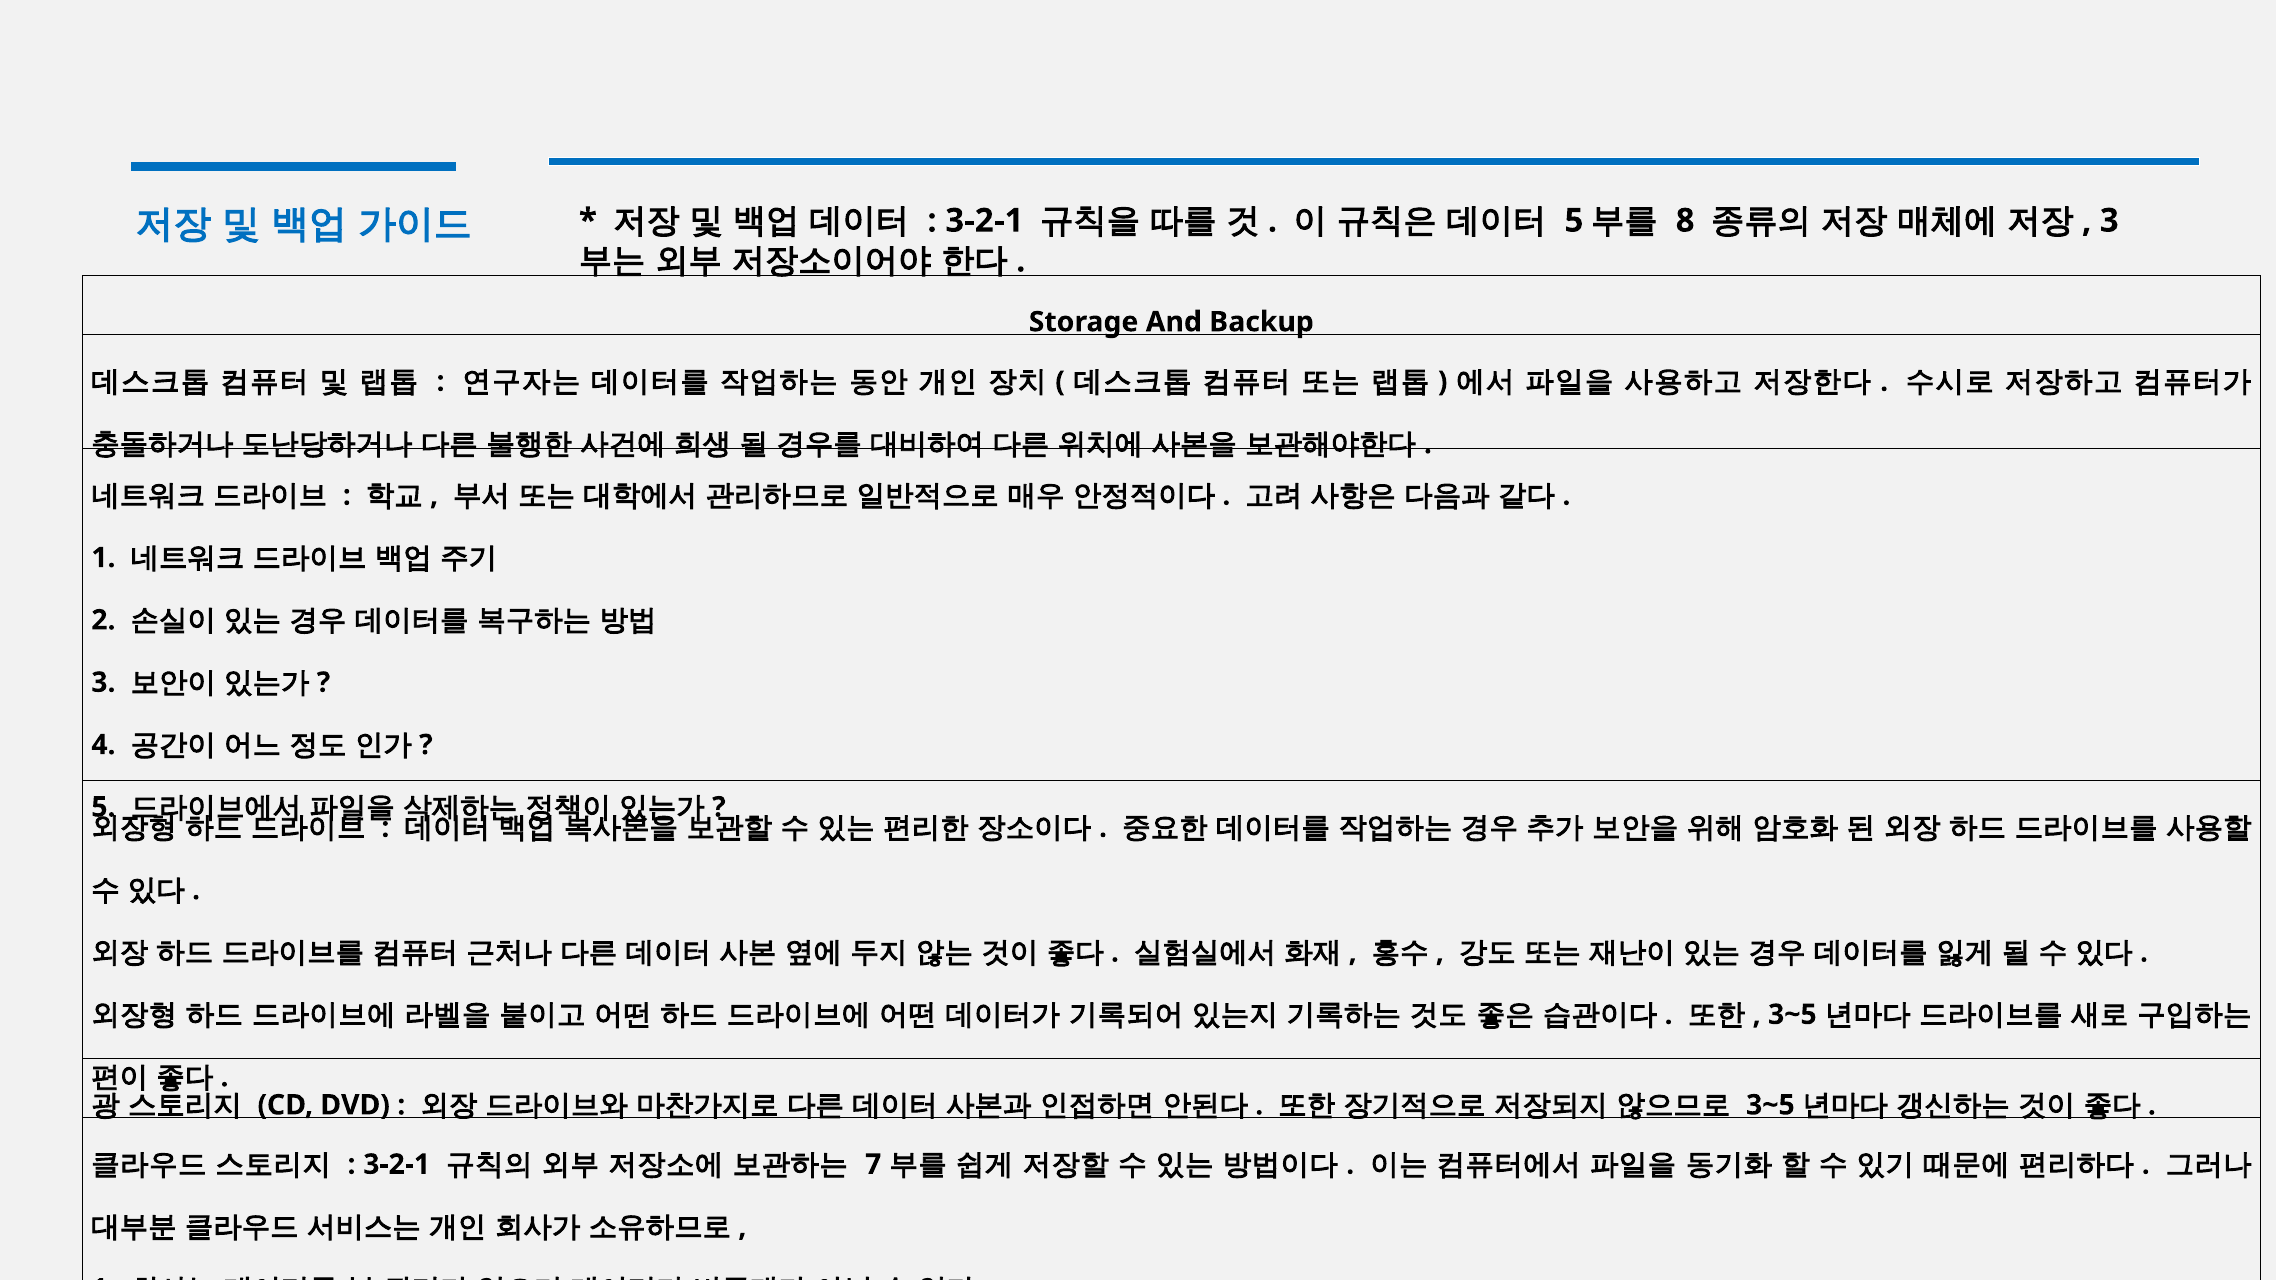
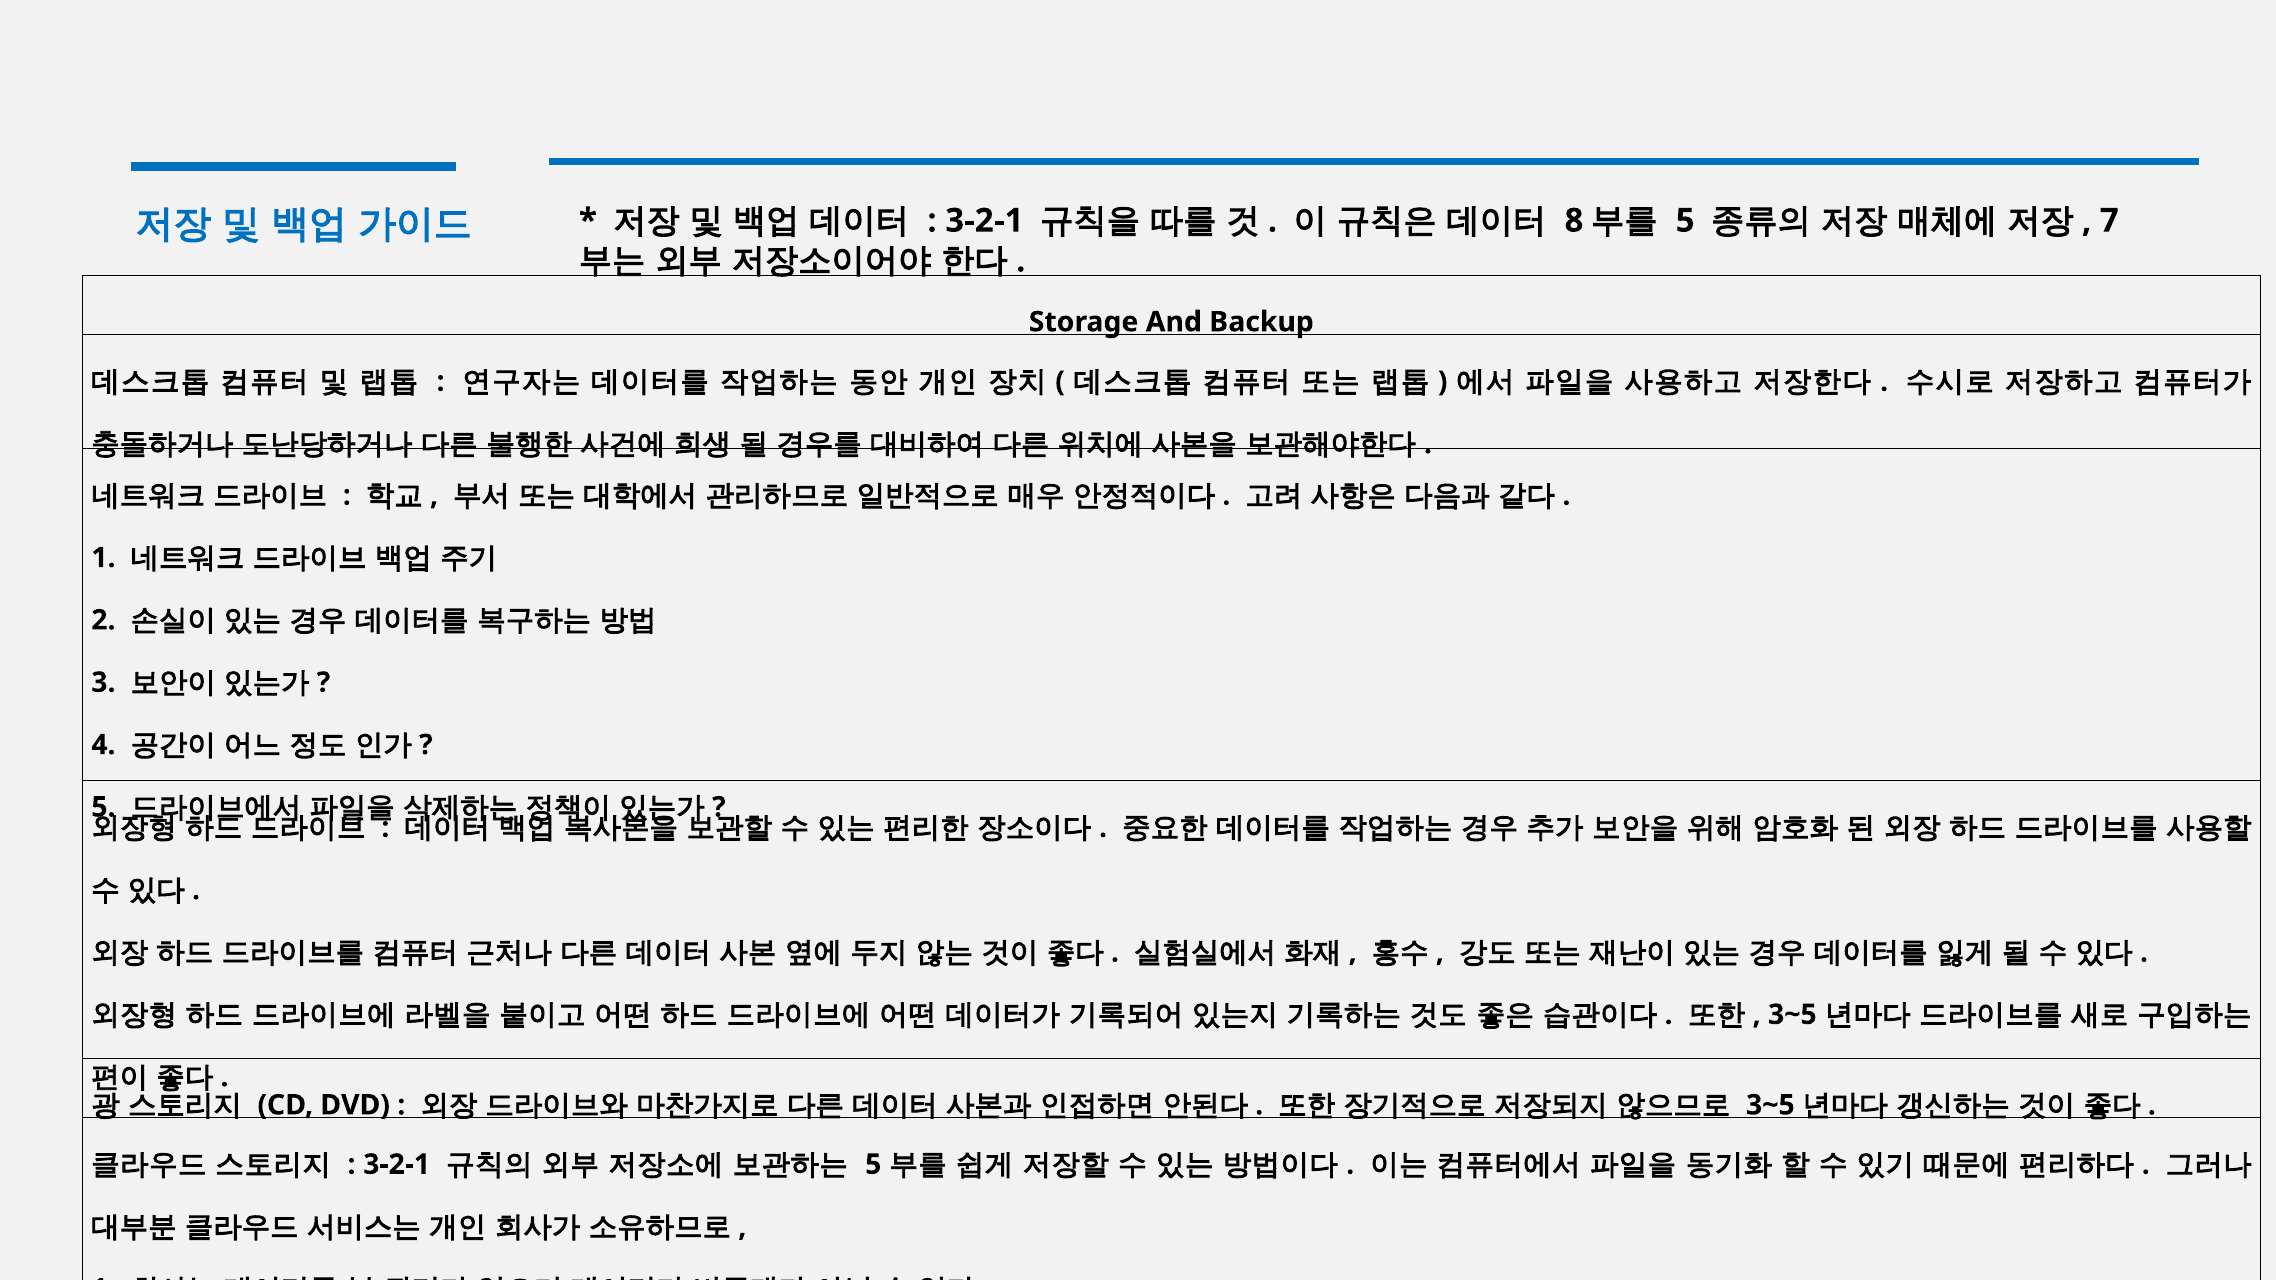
5: 5 -> 8 (1574, 221)
8: 8 -> 5 (1685, 221)
3: 3 -> 7 (2109, 221)
7: 7 -> 5 (873, 1165)
